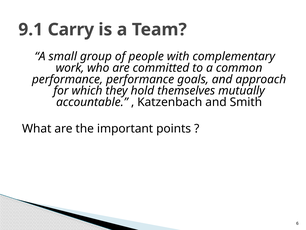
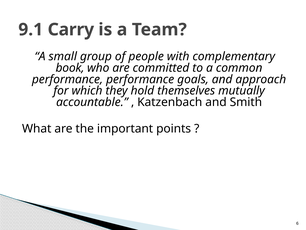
work: work -> book (70, 68)
